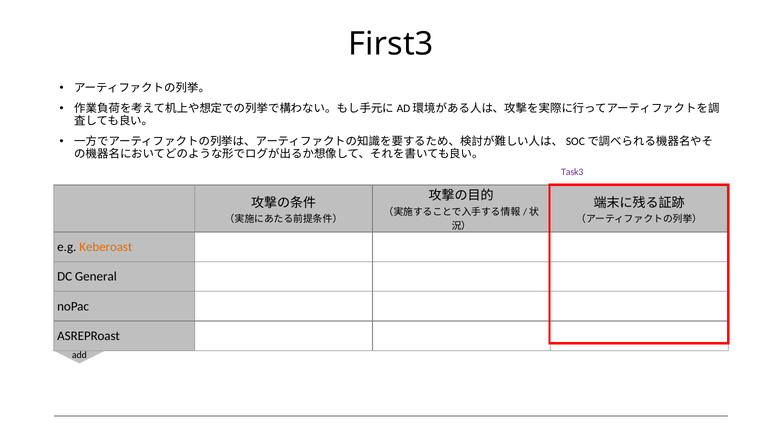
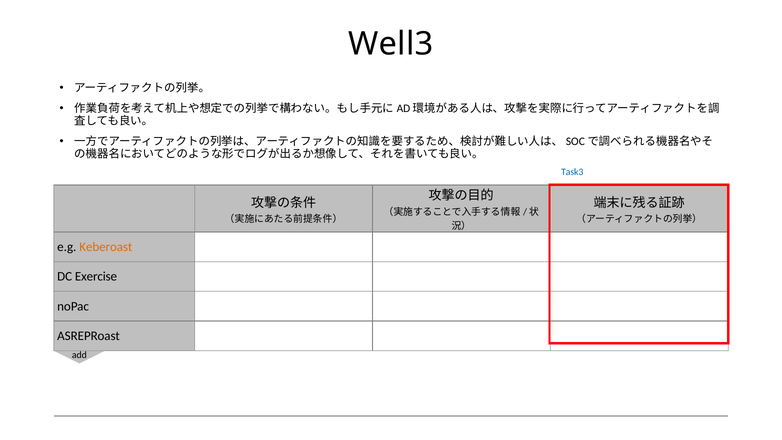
First3: First3 -> Well3 (391, 44)
Task3 colour: purple -> blue (572, 172)
General: General -> Exercise (96, 277)
